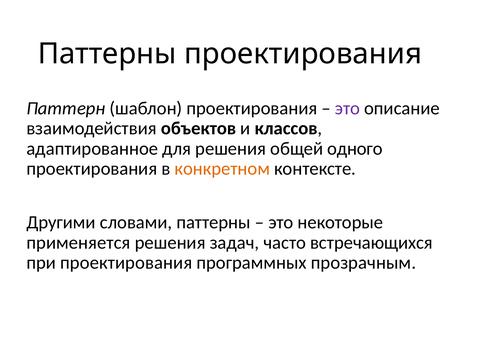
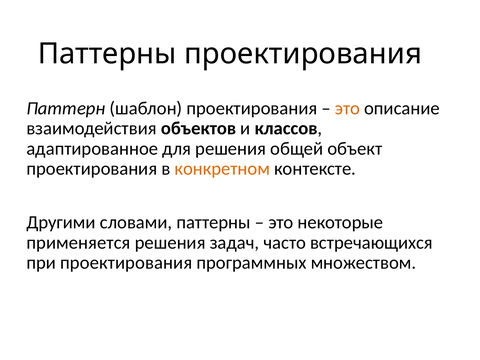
это colour: purple -> orange (348, 108)
одного: одного -> объект (355, 149)
прозрачным: прозрачным -> множеством (363, 263)
